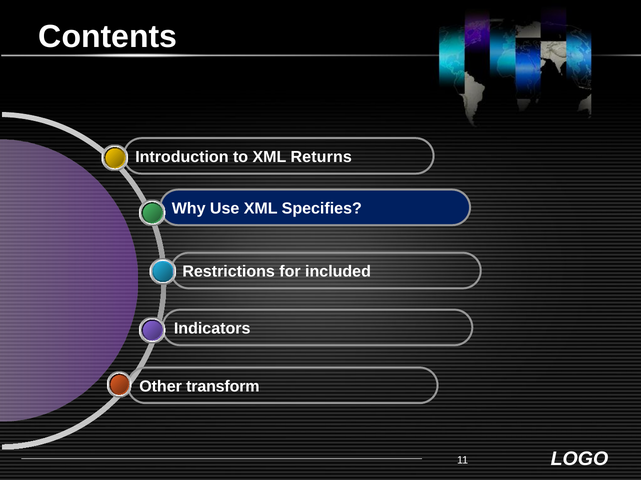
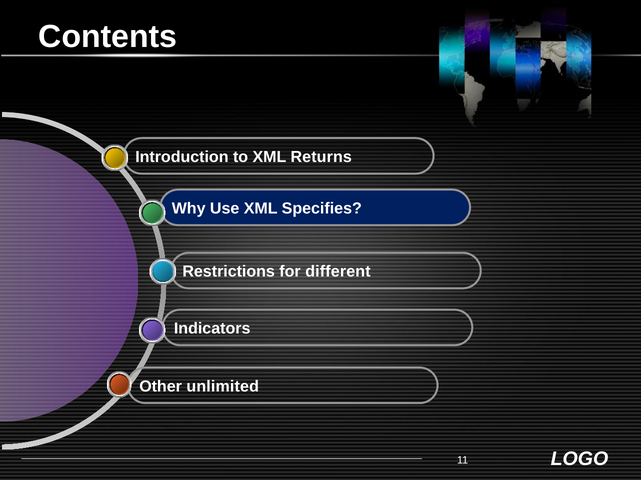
included: included -> different (338, 272)
transform: transform -> unlimited (223, 387)
